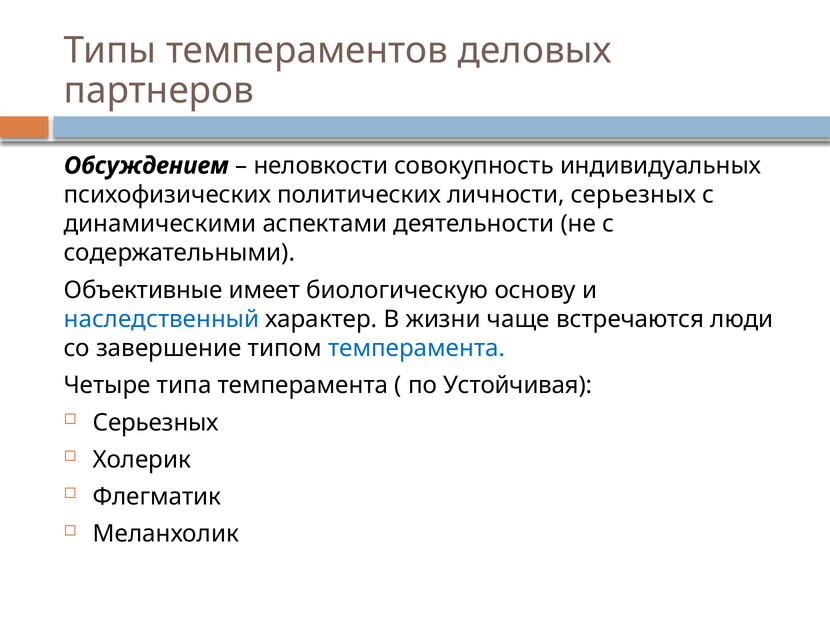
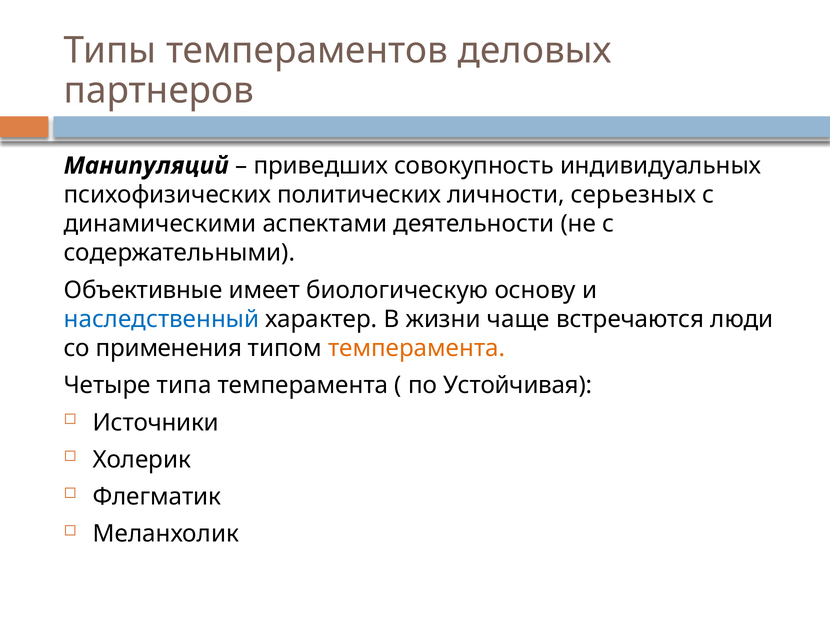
Обсуждением: Обсуждением -> Манипуляций (146, 166)
неловкости: неловкости -> приведших (321, 166)
завершение: завершение -> применения (169, 348)
темперамента colour: blue -> orange (417, 348)
Серьезных: Серьезных -> Источники (156, 422)
